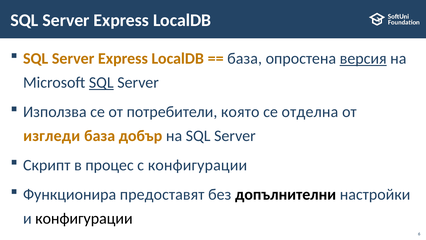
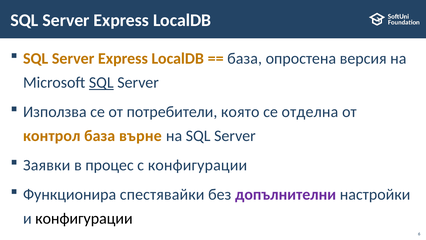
версия underline: present -> none (363, 59)
изгледи: изгледи -> контрол (52, 136)
добър: добър -> върне (140, 136)
Скрипт: Скрипт -> Заявки (47, 165)
предоставят: предоставят -> спестявайки (162, 194)
допълнителни colour: black -> purple (286, 194)
